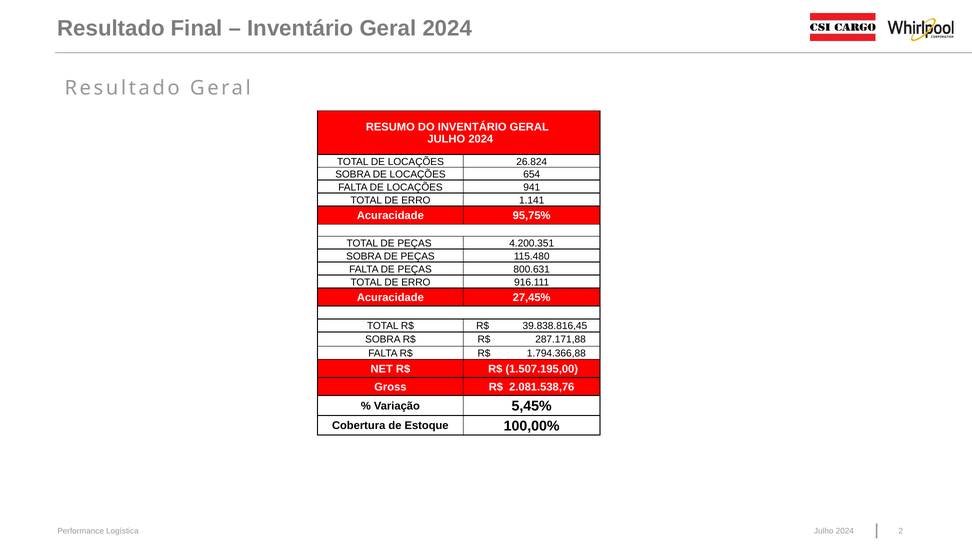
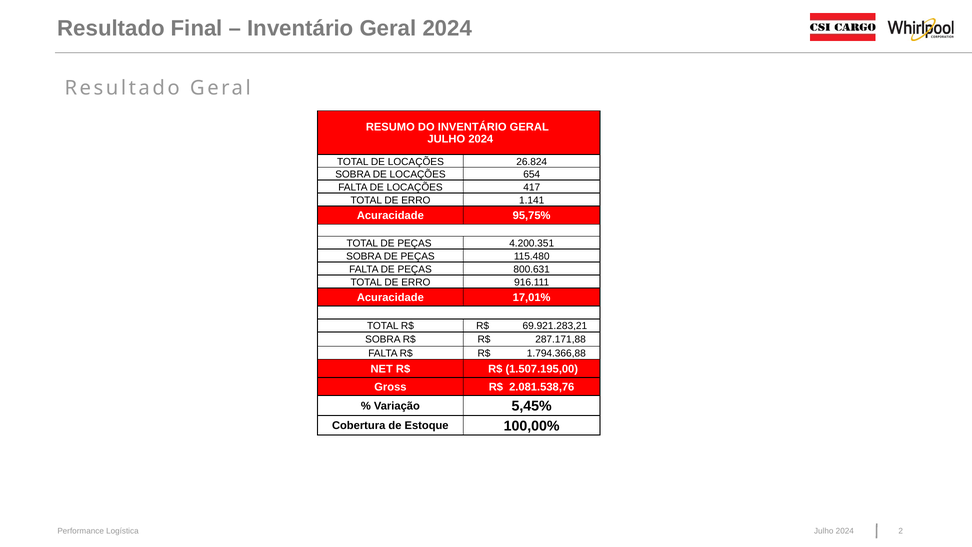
941: 941 -> 417 (532, 187)
27,45%: 27,45% -> 17,01% (532, 297)
39.838.816,45: 39.838.816,45 -> 69.921.283,21 (555, 326)
